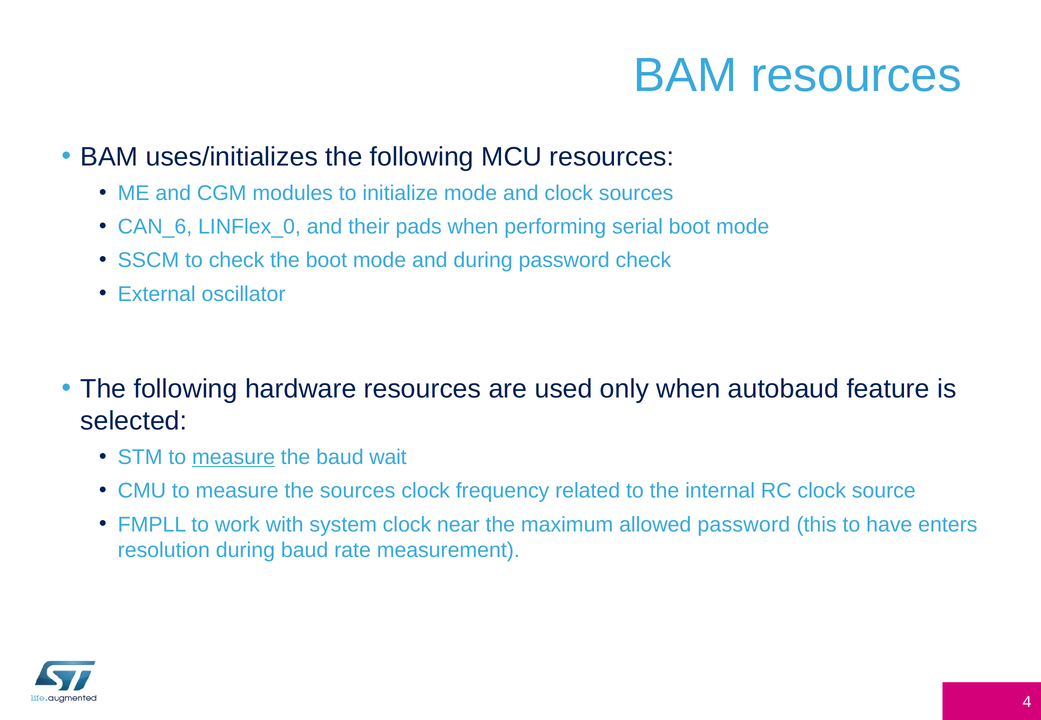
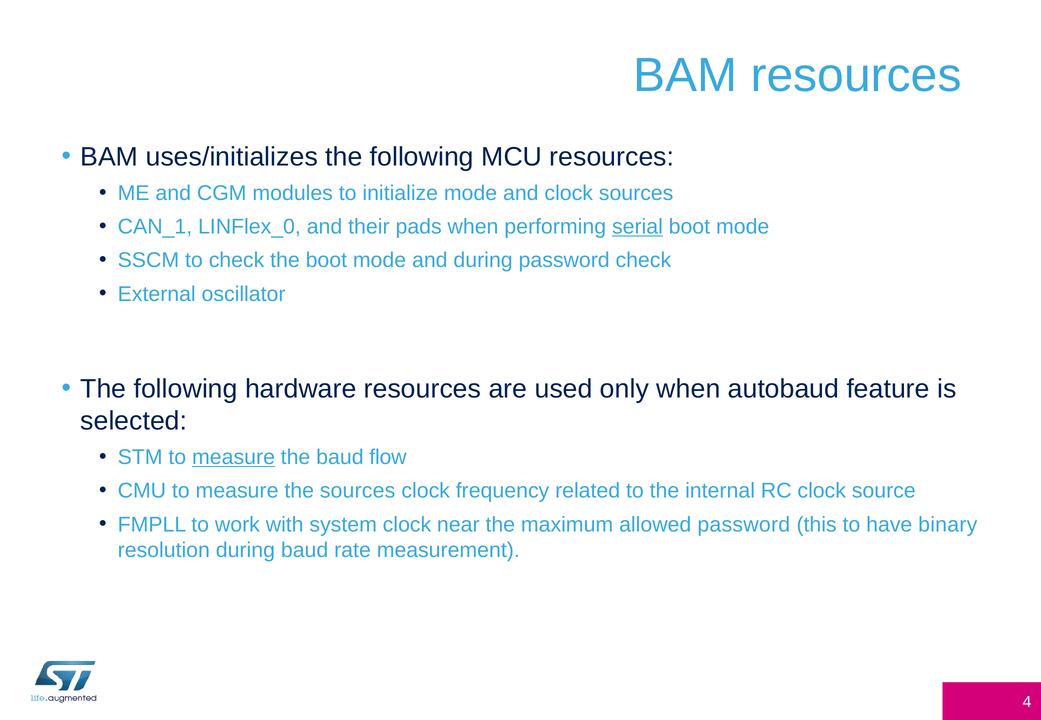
CAN_6: CAN_6 -> CAN_1 (155, 227)
serial underline: none -> present (637, 227)
wait: wait -> flow (388, 458)
enters: enters -> binary (948, 525)
